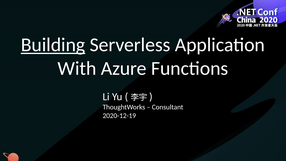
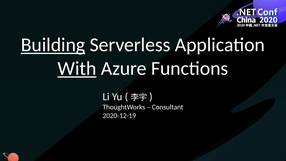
With underline: none -> present (77, 68)
